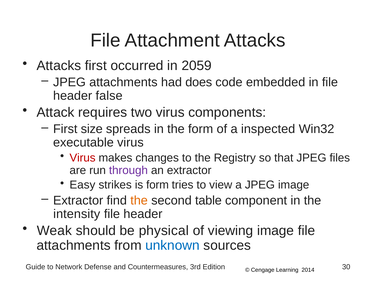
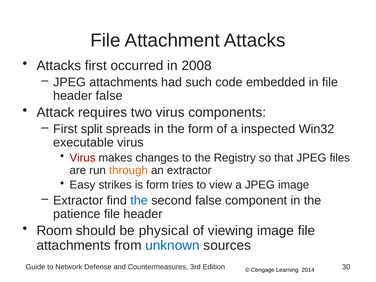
2059: 2059 -> 2008 (197, 66)
does: does -> such (199, 82)
size: size -> split (92, 129)
through colour: purple -> orange (128, 170)
the colour: orange -> blue (139, 200)
second table: table -> false (208, 200)
intensity: intensity -> patience (77, 214)
Weak: Weak -> Room (54, 231)
